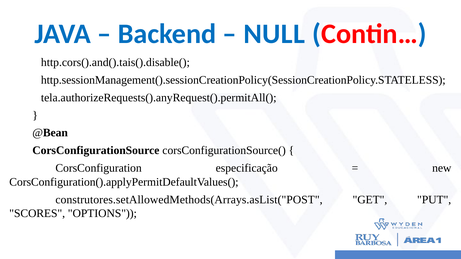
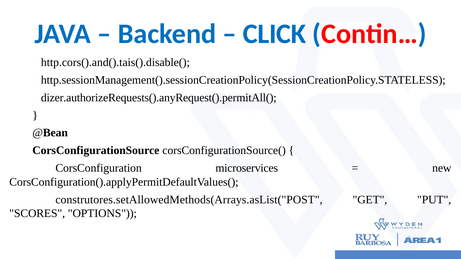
NULL: NULL -> CLICK (275, 34)
tela.authorizeRequests().anyRequest().permitAll(: tela.authorizeRequests().anyRequest().permitAll( -> dizer.authorizeRequests().anyRequest().permitAll( (159, 98)
especificação: especificação -> microservices (247, 168)
